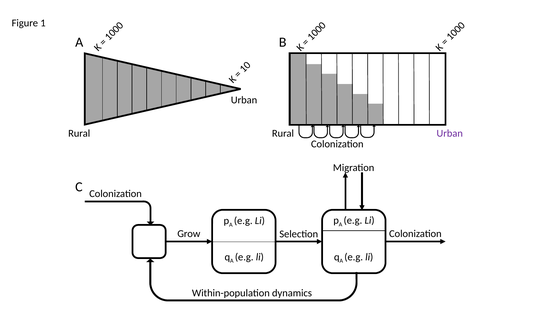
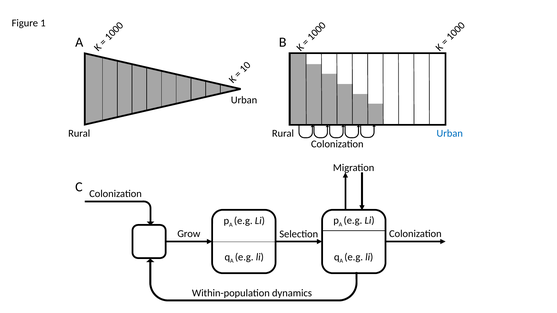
Urban colour: purple -> blue (450, 133)
